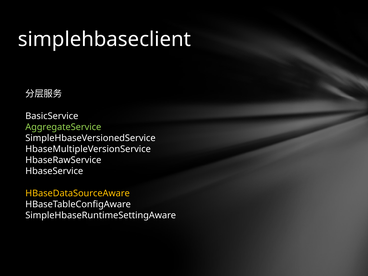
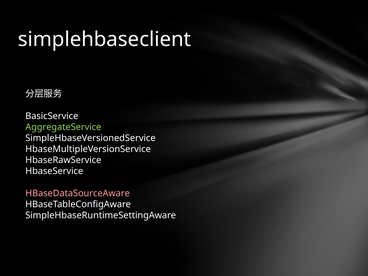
HBaseDataSourceAware colour: yellow -> pink (78, 193)
